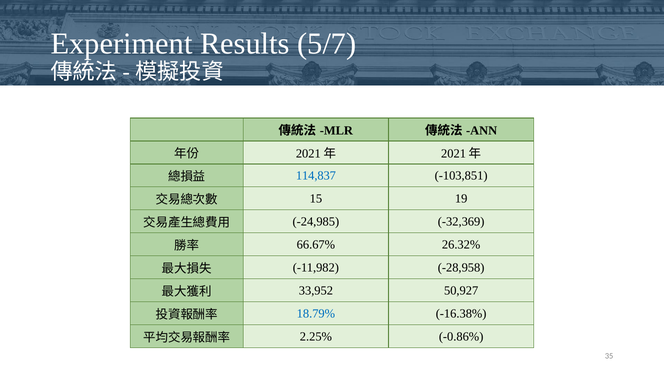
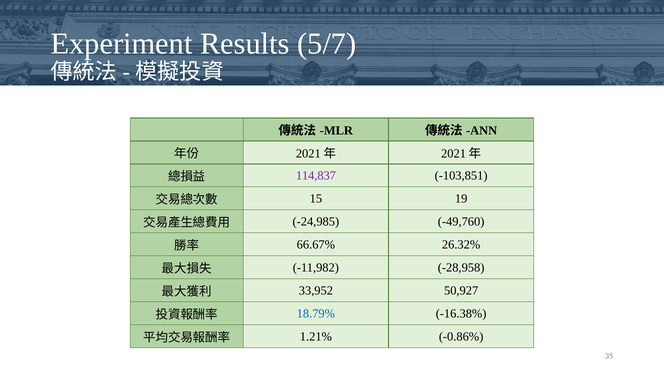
114,837 colour: blue -> purple (316, 176)
-32,369: -32,369 -> -49,760 (461, 222)
2.25%: 2.25% -> 1.21% (316, 337)
